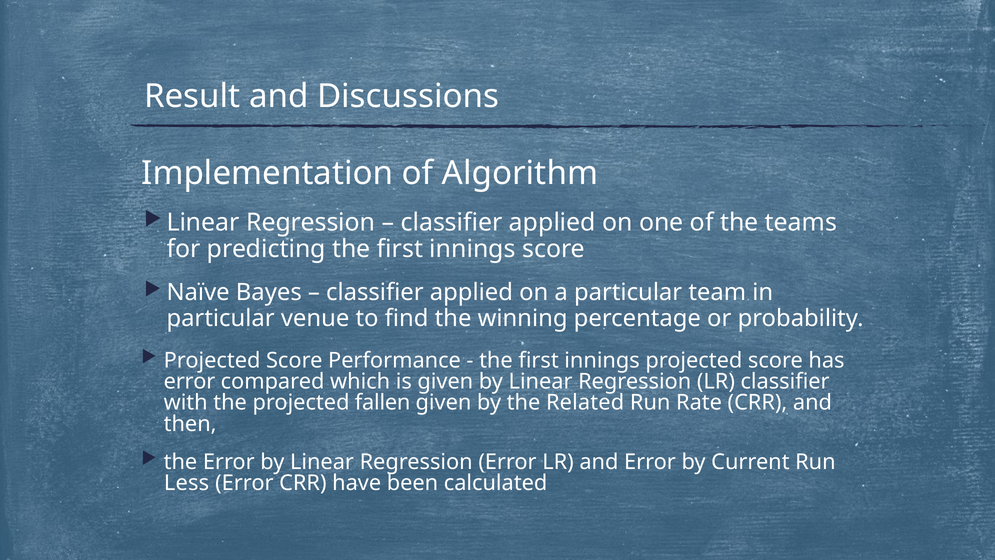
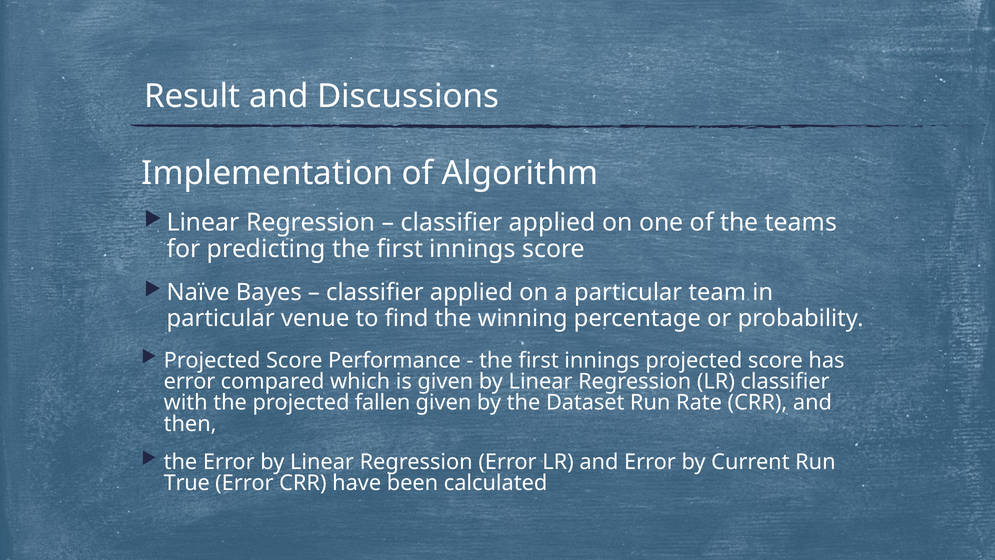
Related: Related -> Dataset (585, 403)
Less: Less -> True (187, 483)
